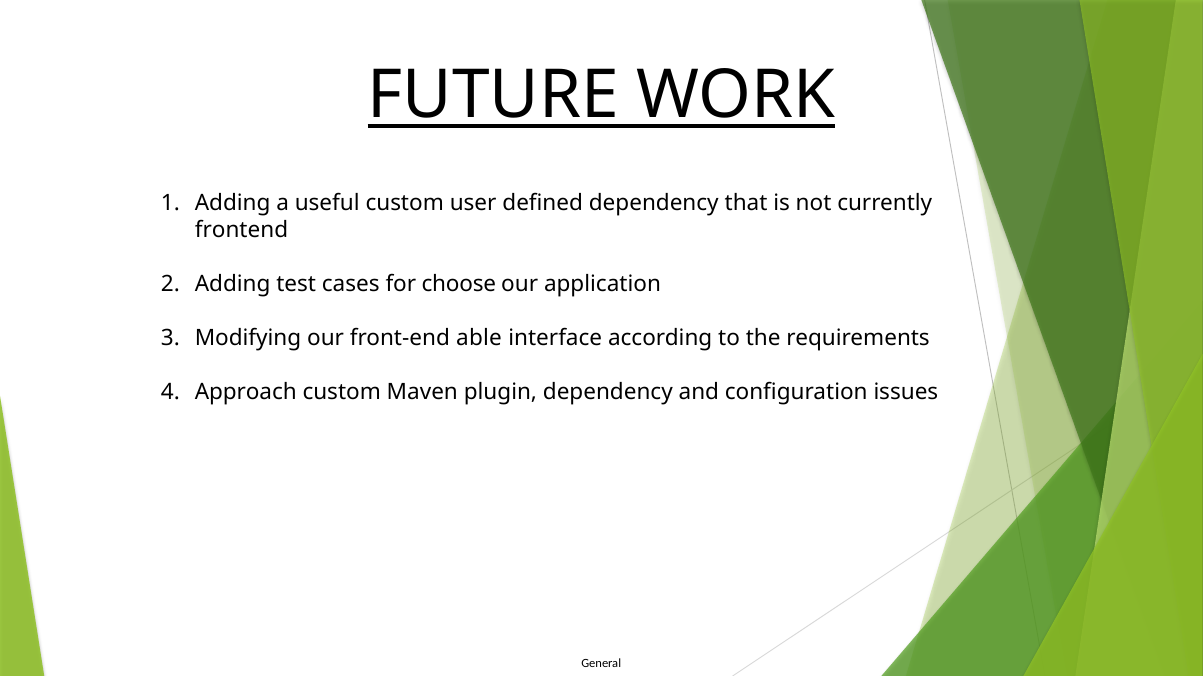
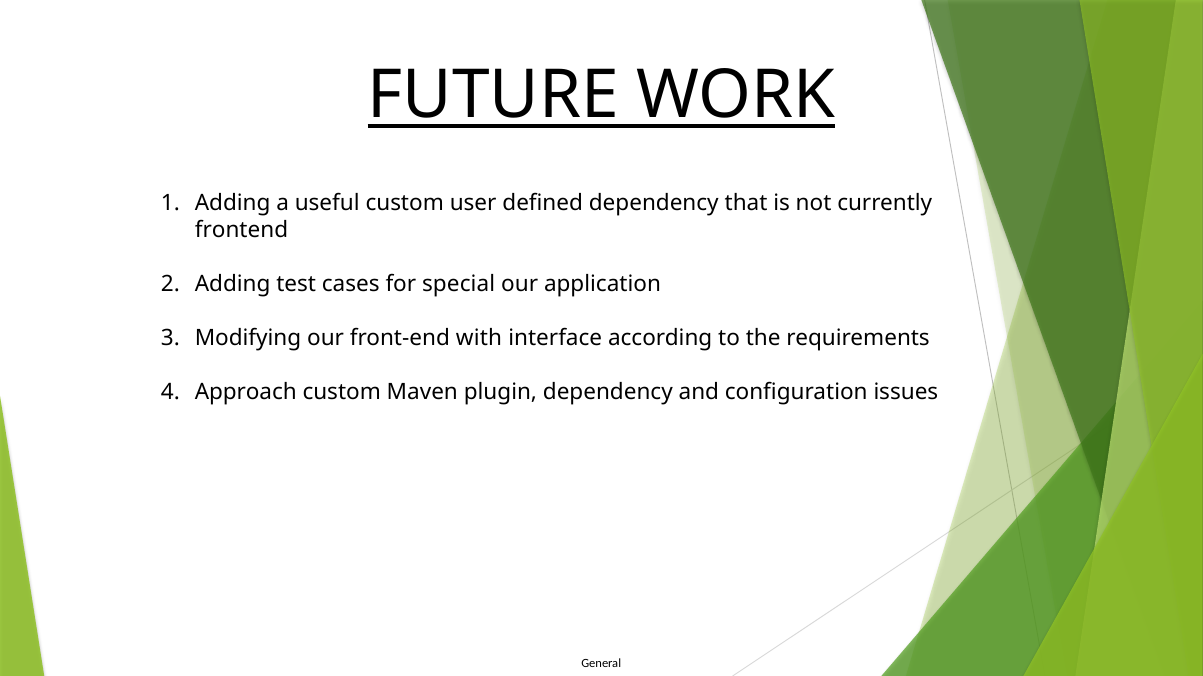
choose: choose -> special (459, 284)
able: able -> with (479, 338)
